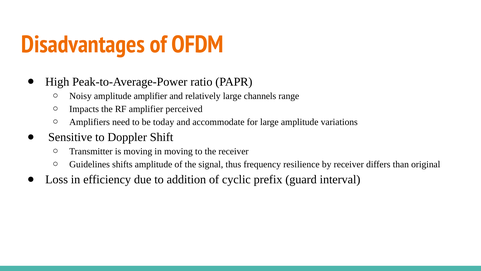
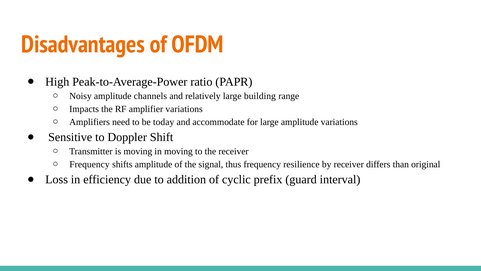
amplitude amplifier: amplifier -> channels (150, 96)
channels: channels -> building (260, 96)
amplifier perceived: perceived -> variations (184, 109)
Guidelines: Guidelines -> Frequency (90, 164)
